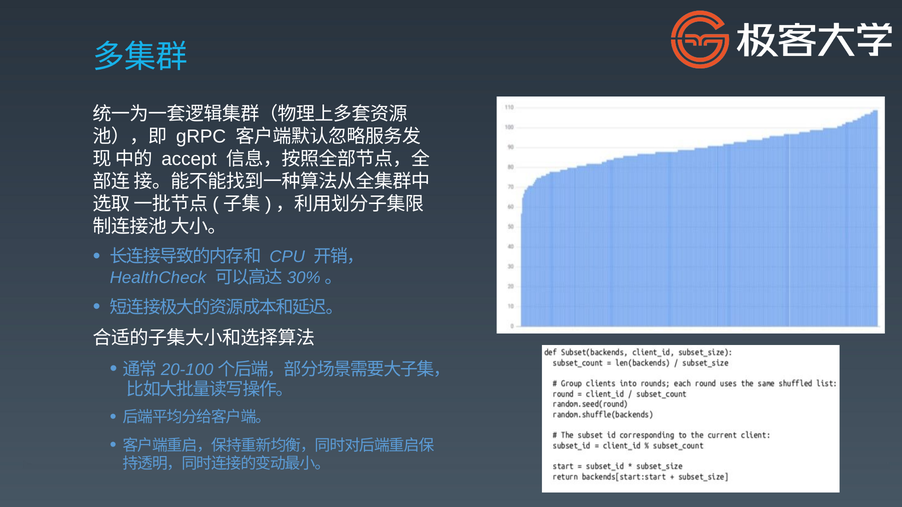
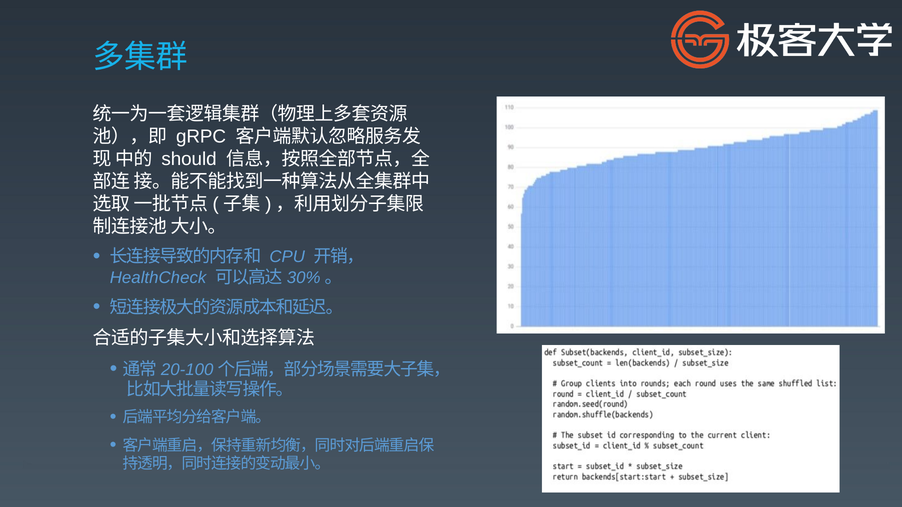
accept: accept -> should (189, 159)
